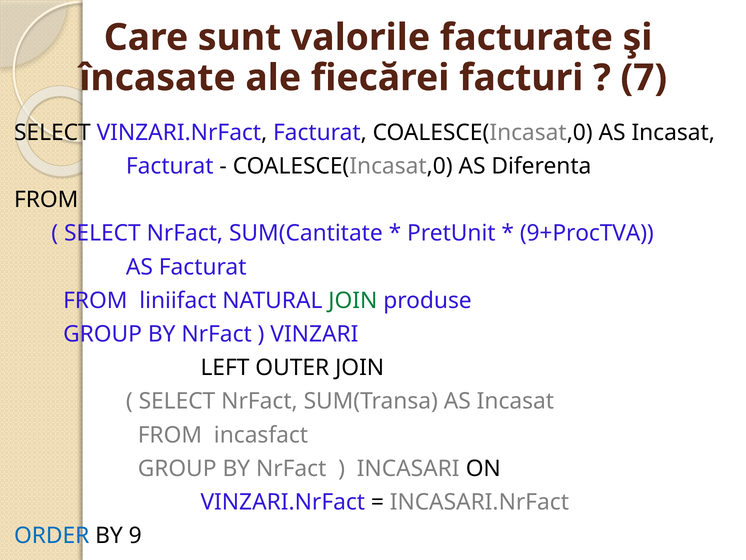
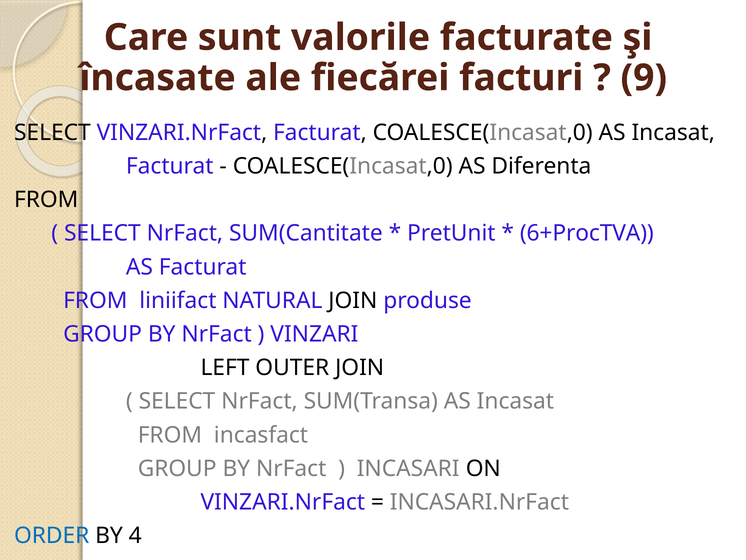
7: 7 -> 9 (644, 78)
9+ProcTVA: 9+ProcTVA -> 6+ProcTVA (587, 233)
JOIN colour: green -> black (353, 300)
9: 9 -> 4 (135, 535)
